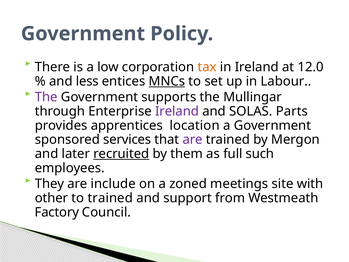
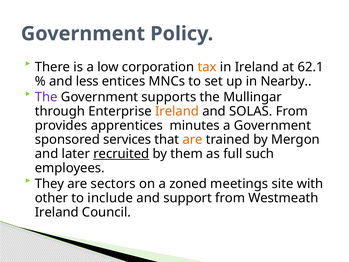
12.0: 12.0 -> 62.1 (311, 67)
MNCs underline: present -> none (167, 81)
Labour: Labour -> Nearby (286, 81)
Ireland colour: purple -> orange (177, 111)
SOLAS Parts: Parts -> From (292, 111)
location: location -> minutes (195, 125)
are colour: purple -> orange (193, 140)
include: include -> sectors (113, 184)
to trained: trained -> include (110, 198)
Factory: Factory -> Ireland (57, 212)
